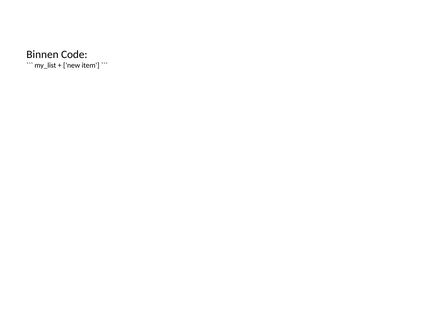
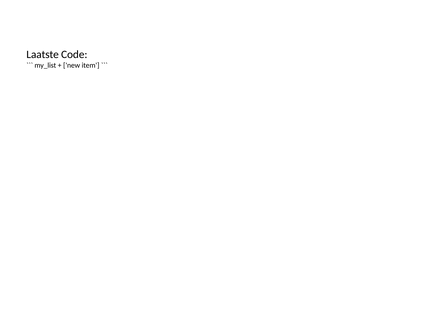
Binnen: Binnen -> Laatste (43, 54)
